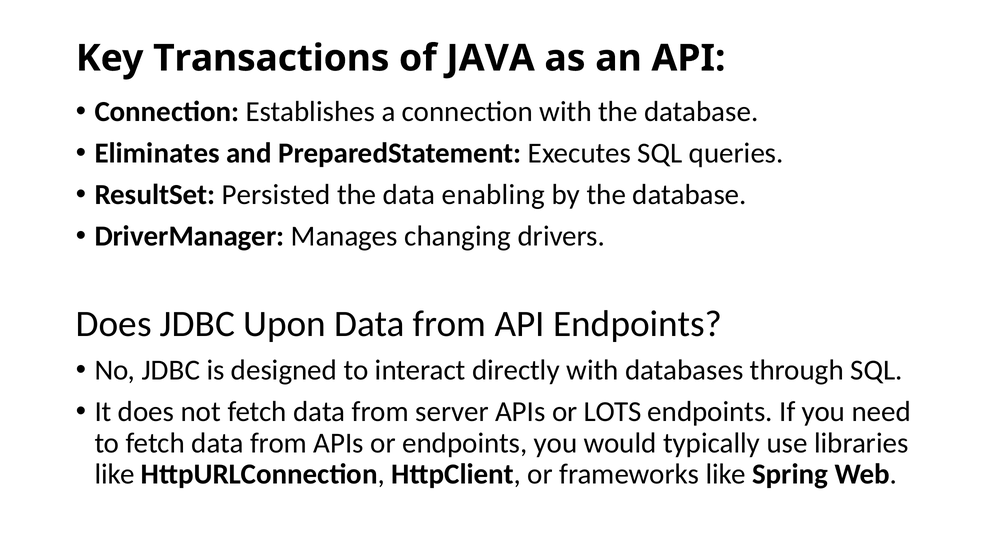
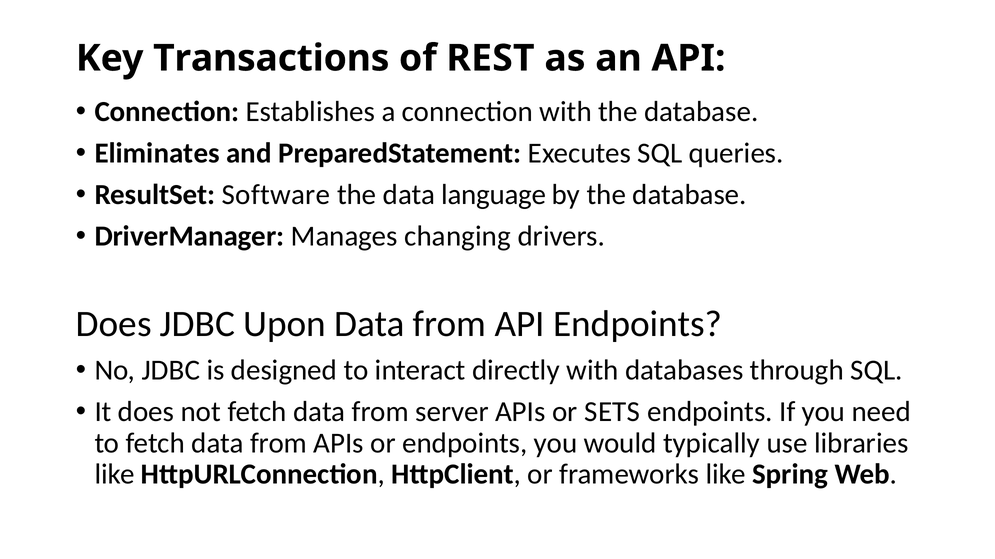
JAVA: JAVA -> REST (490, 58)
Persisted: Persisted -> Software (276, 195)
enabling: enabling -> language (494, 195)
LOTS: LOTS -> SETS (612, 412)
